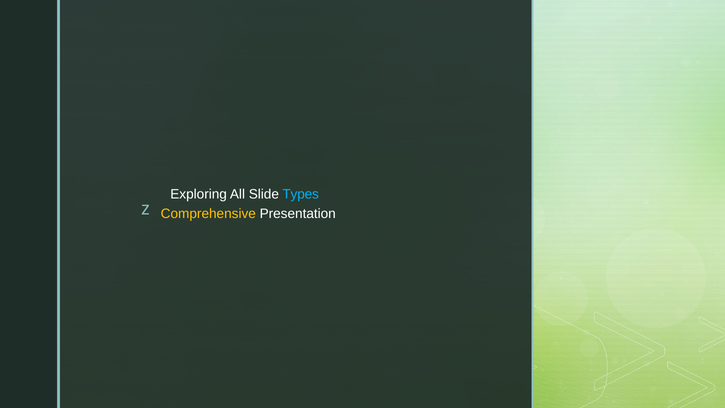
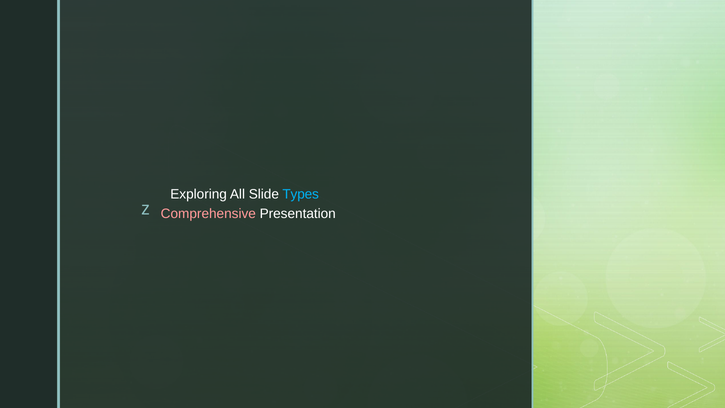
Comprehensive colour: yellow -> pink (208, 214)
